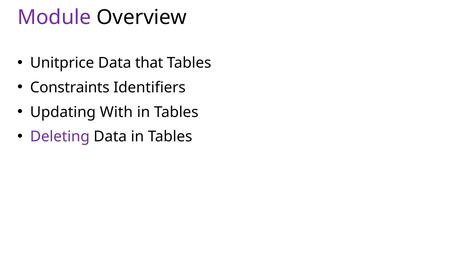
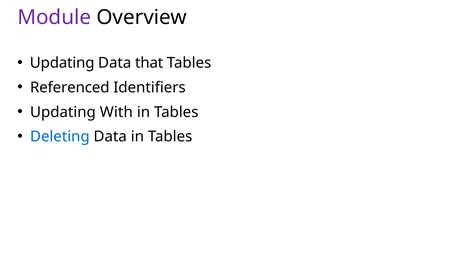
Unitprice: Unitprice -> Updating (62, 63)
Constraints: Constraints -> Referenced (70, 88)
Deleting colour: purple -> blue (60, 137)
